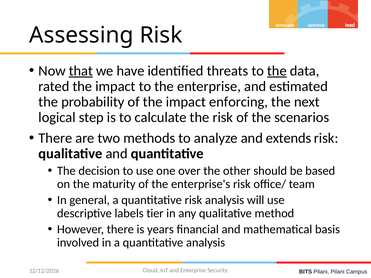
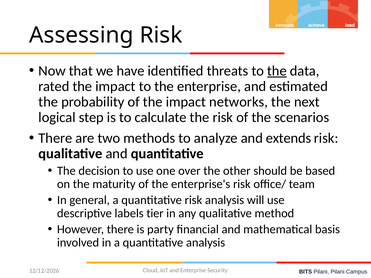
that underline: present -> none (81, 71)
enforcing: enforcing -> networks (239, 102)
years: years -> party (160, 229)
